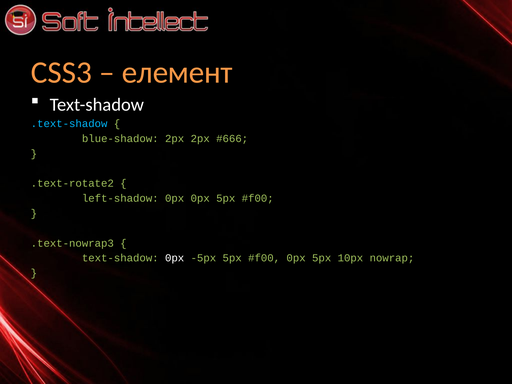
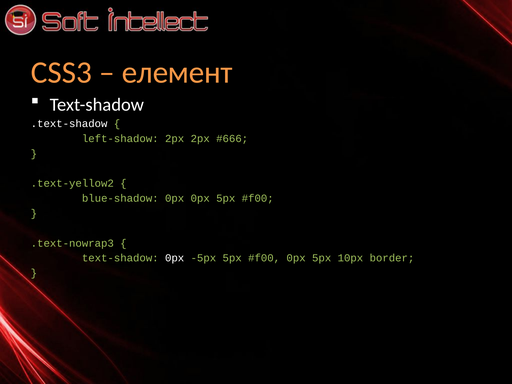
.text-shadow colour: light blue -> white (69, 124)
blue-shadow: blue-shadow -> left-shadow (120, 139)
.text-rotate2: .text-rotate2 -> .text-yellow2 (72, 183)
left-shadow: left-shadow -> blue-shadow (120, 198)
nowrap: nowrap -> border (392, 258)
